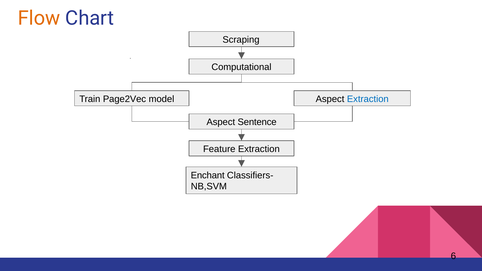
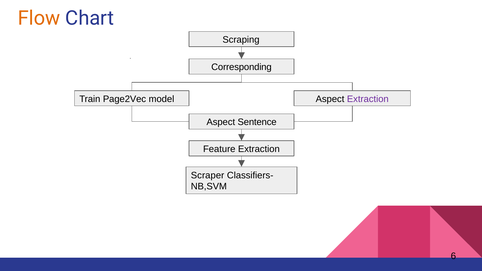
Computational: Computational -> Corresponding (241, 67)
Extraction colour: blue -> purple (368, 99)
Enchant: Enchant -> Scraper (208, 175)
